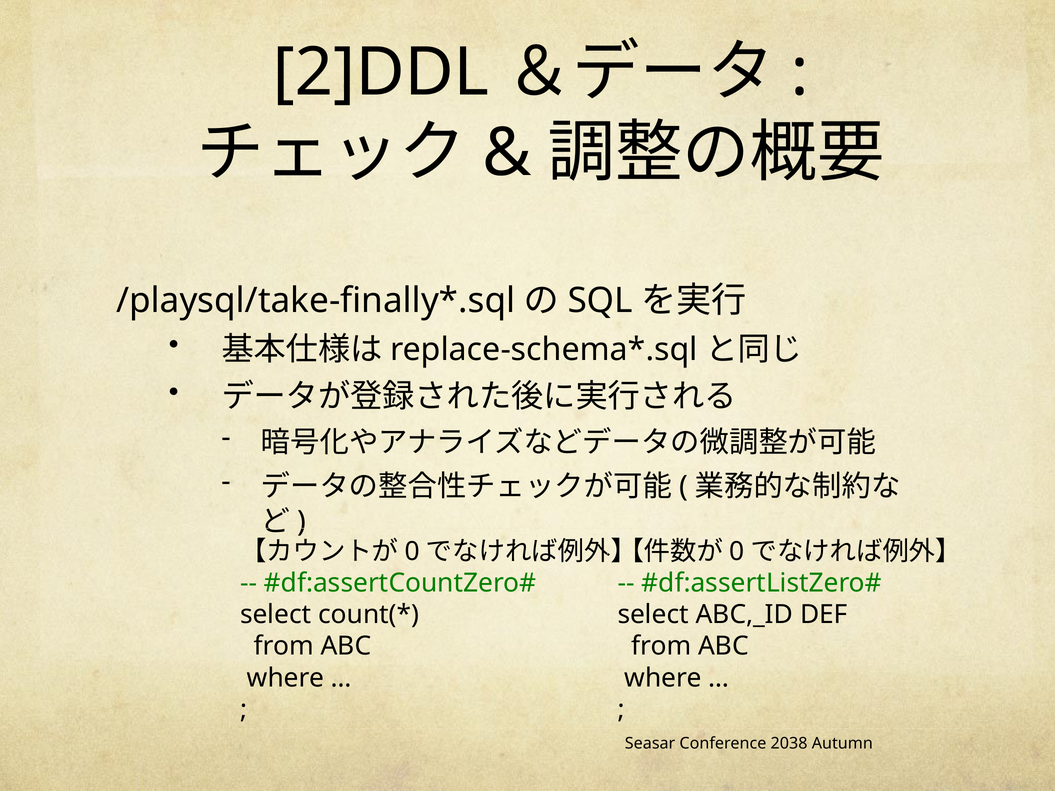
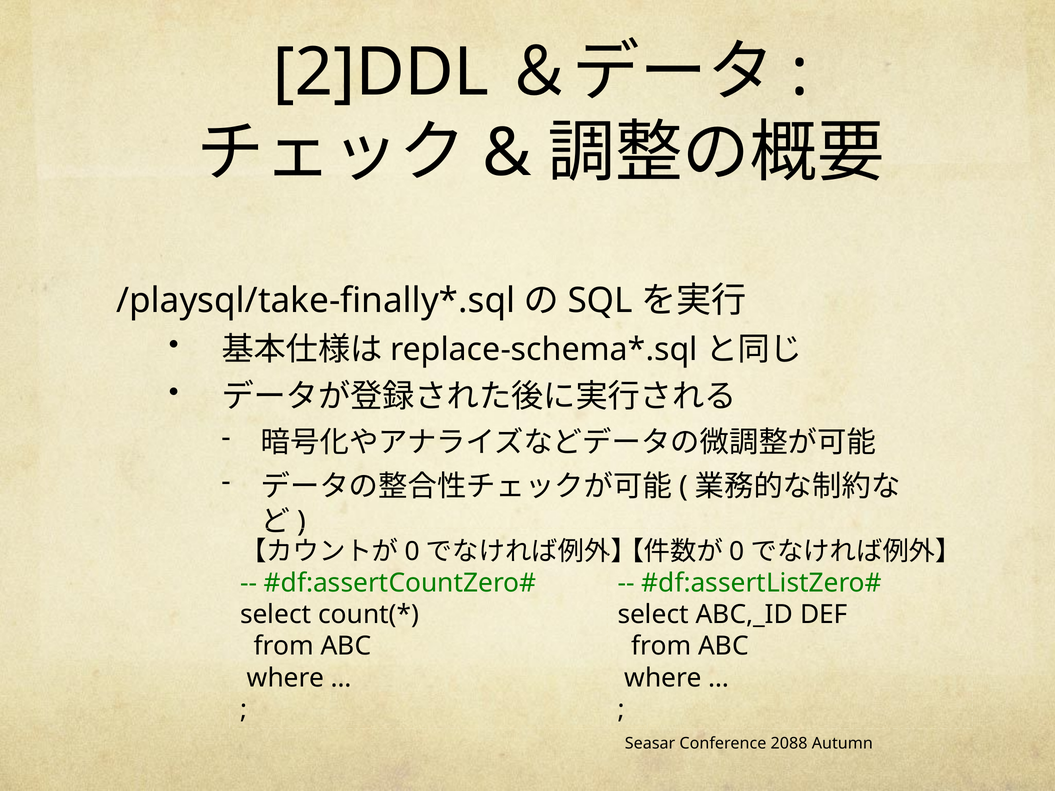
2038: 2038 -> 2088 (789, 744)
